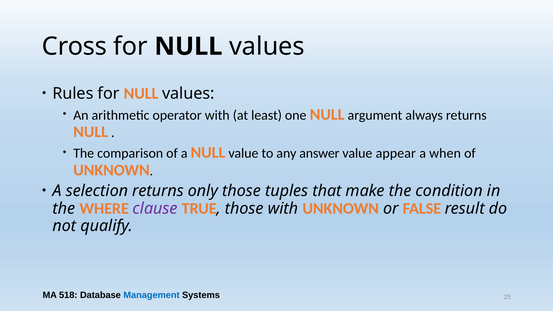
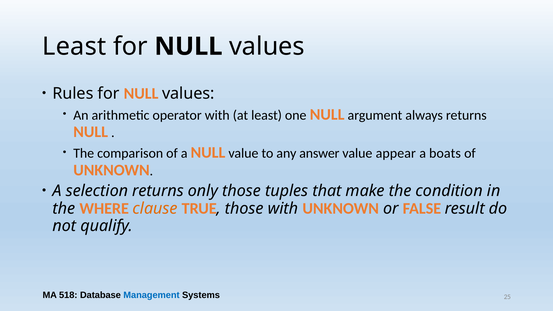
Cross: Cross -> Least (74, 46)
when: when -> boats (445, 153)
clause colour: purple -> orange (155, 208)
